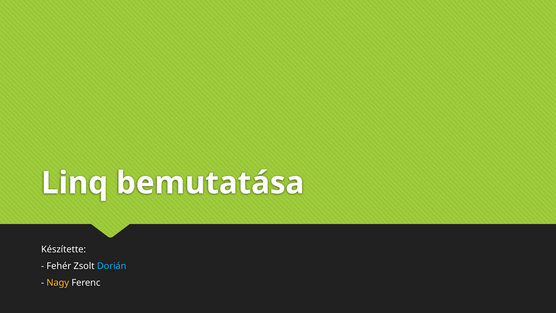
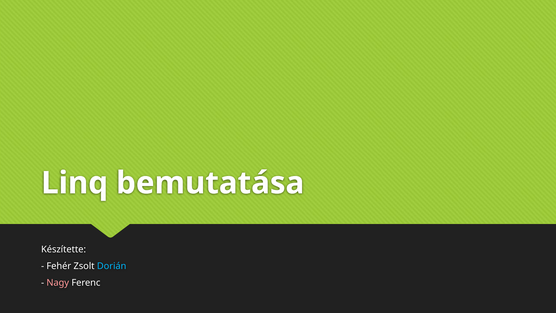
Nagy colour: yellow -> pink (58, 282)
